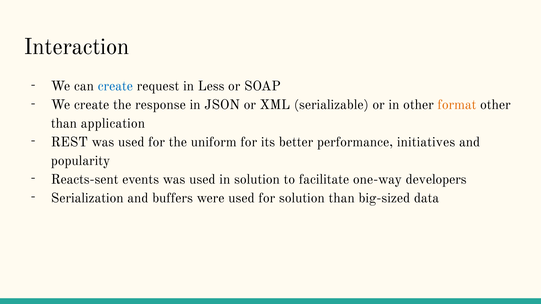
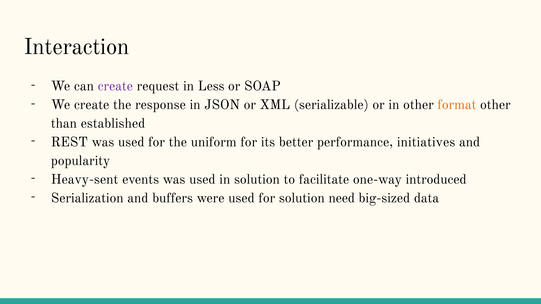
create colour: blue -> purple (115, 86)
application: application -> established (113, 124)
Reacts-sent: Reacts-sent -> Heavy-sent (85, 179)
developers: developers -> introduced (436, 179)
solution than: than -> need (342, 198)
